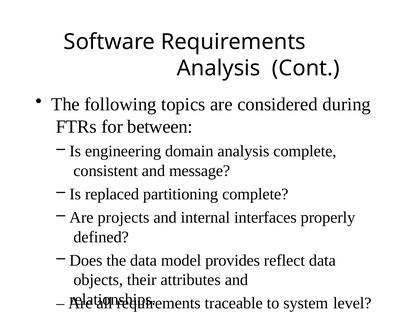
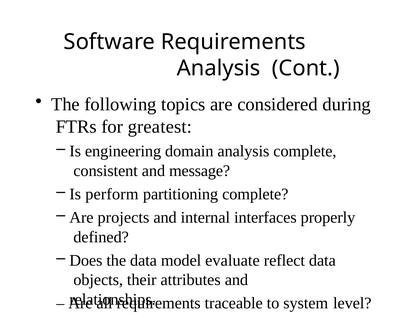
between: between -> greatest (160, 127)
replaced: replaced -> perform (112, 194)
provides: provides -> evaluate (232, 260)
